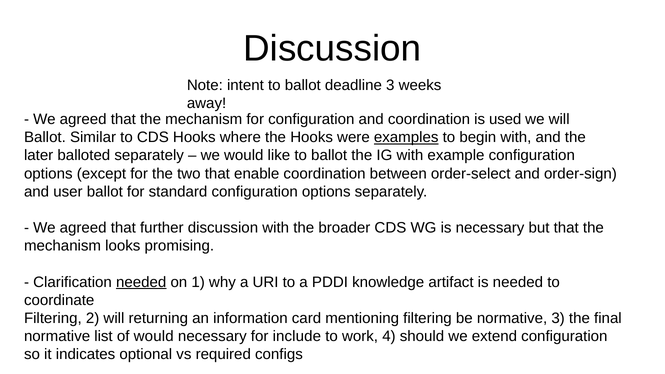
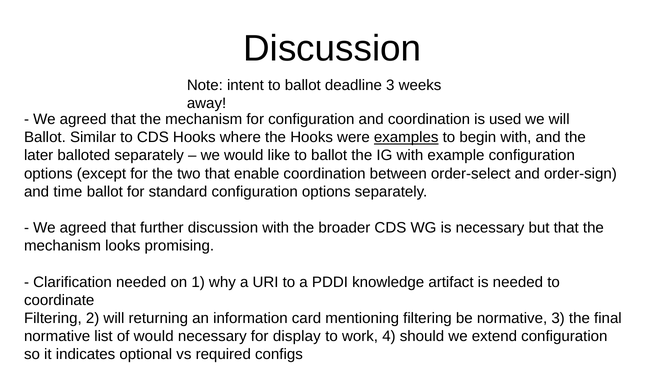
user: user -> time (68, 192)
needed underline: present -> none (141, 282)
include: include -> display (297, 336)
